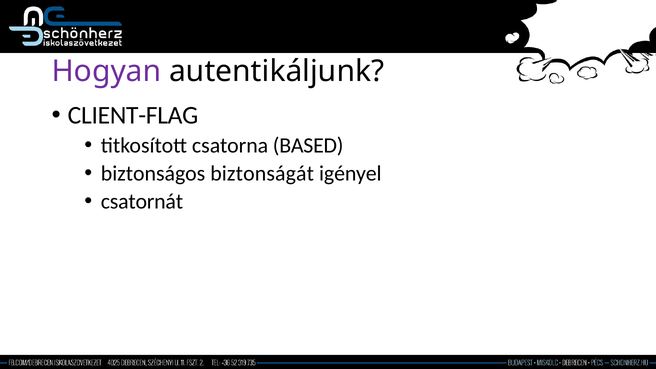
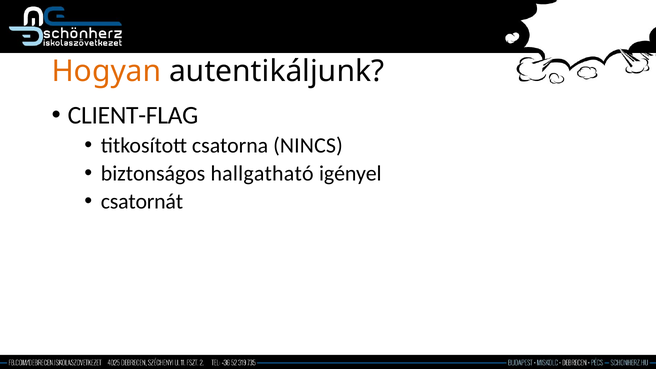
Hogyan colour: purple -> orange (106, 71)
BASED: BASED -> NINCS (308, 145)
biztonságát: biztonságát -> hallgatható (262, 173)
